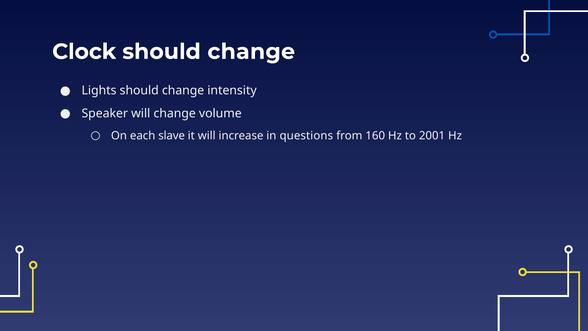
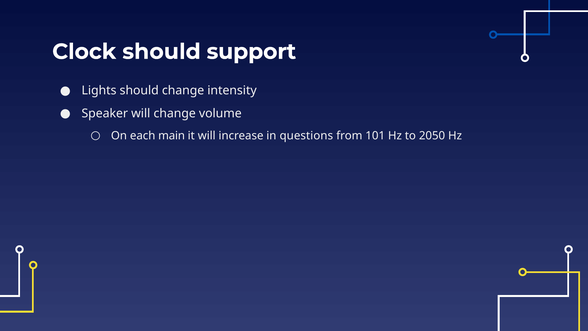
change: change -> support (251, 52)
slave: slave -> main (172, 136)
160: 160 -> 101 (375, 136)
2001: 2001 -> 2050 (432, 136)
